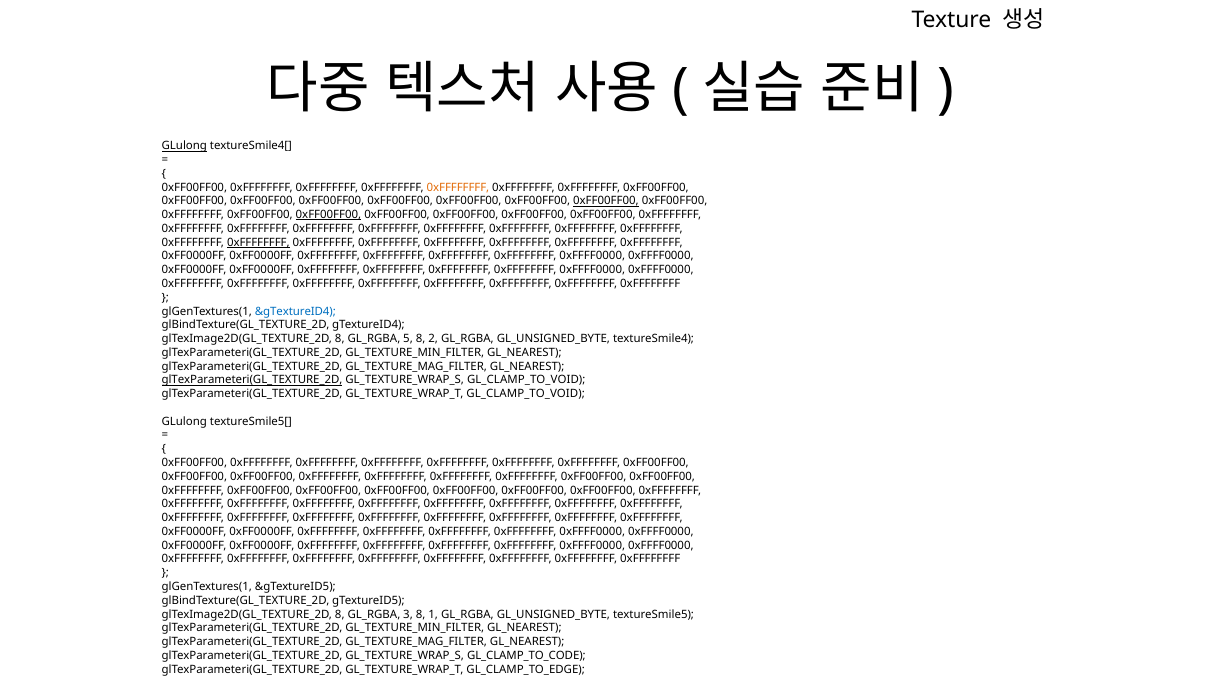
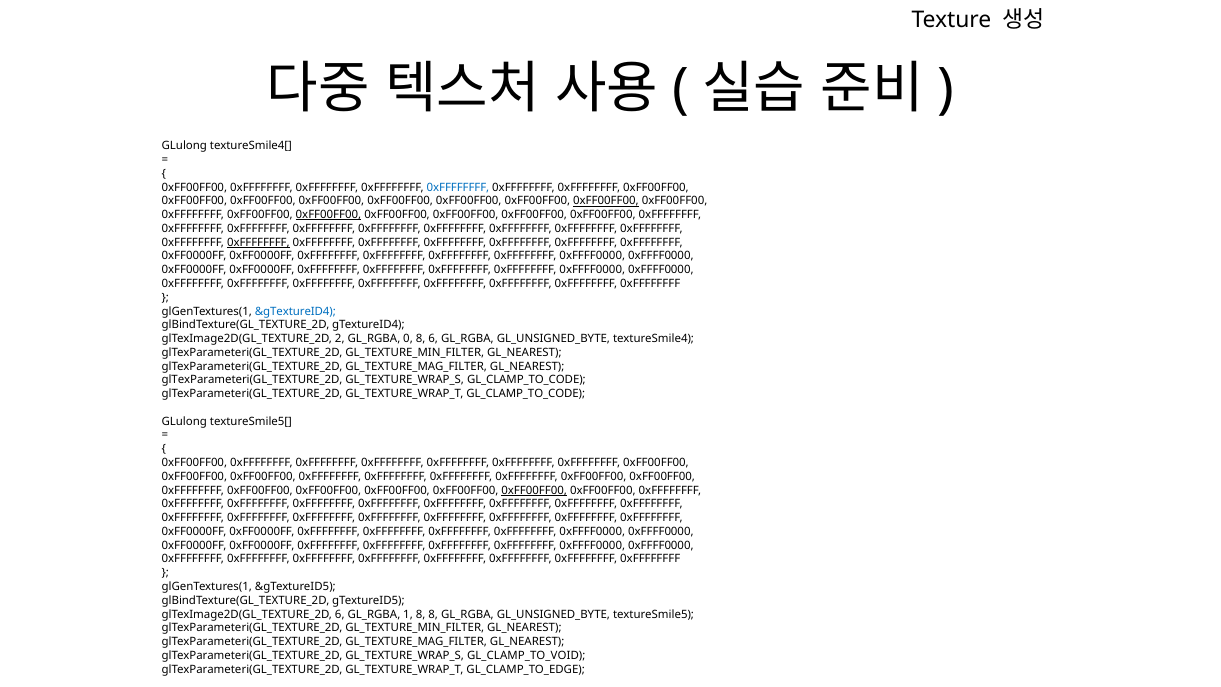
GLulong underline: present -> none (184, 146)
0xFFFFFFFF colour: orange -> blue (458, 187)
8: 8 -> 2 (340, 339)
5: 5 -> 0 (408, 339)
8 2: 2 -> 6 (433, 339)
glTexParameteri(GL_TEXTURE_2D underline: present -> none (252, 380)
GL_TEXTURE_WRAP_S GL_CLAMP_TO_VOID: GL_CLAMP_TO_VOID -> GL_CLAMP_TO_CODE (526, 380)
GL_TEXTURE_WRAP_T GL_CLAMP_TO_VOID: GL_CLAMP_TO_VOID -> GL_CLAMP_TO_CODE (526, 394)
0xFF00FF00 underline: none -> present (534, 490)
8: 8 -> 6 (340, 614)
3: 3 -> 1 (408, 614)
8 1: 1 -> 8 (433, 614)
GL_CLAMP_TO_CODE: GL_CLAMP_TO_CODE -> GL_CLAMP_TO_VOID (526, 655)
